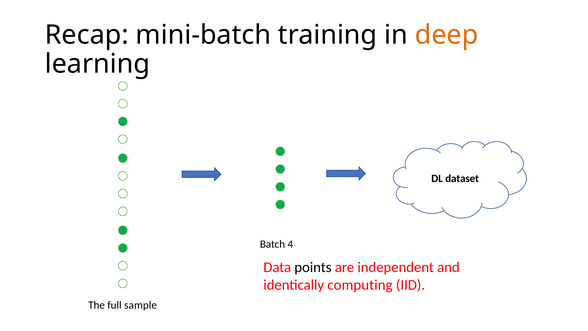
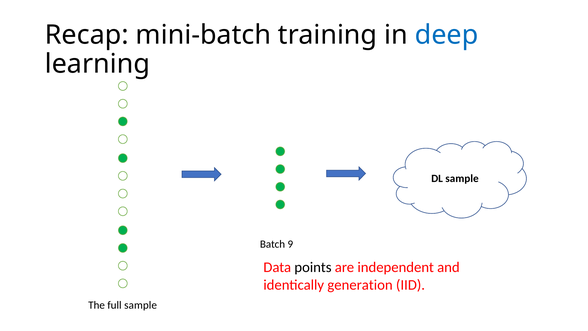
deep colour: orange -> blue (447, 35)
DL dataset: dataset -> sample (462, 178)
4: 4 -> 9 (290, 244)
computing: computing -> generation (360, 285)
